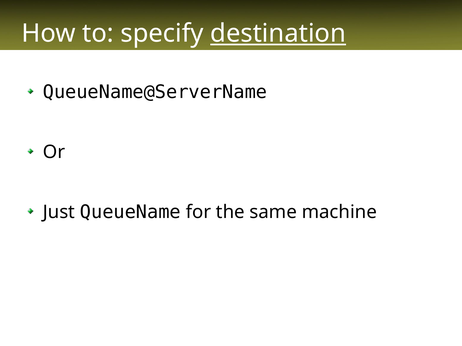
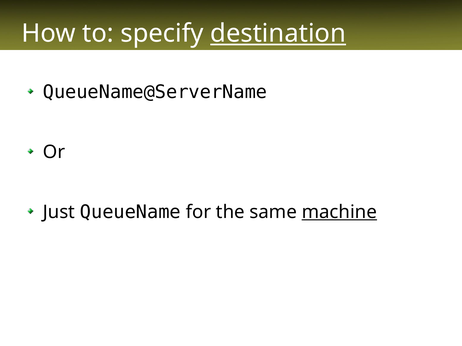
machine underline: none -> present (339, 212)
